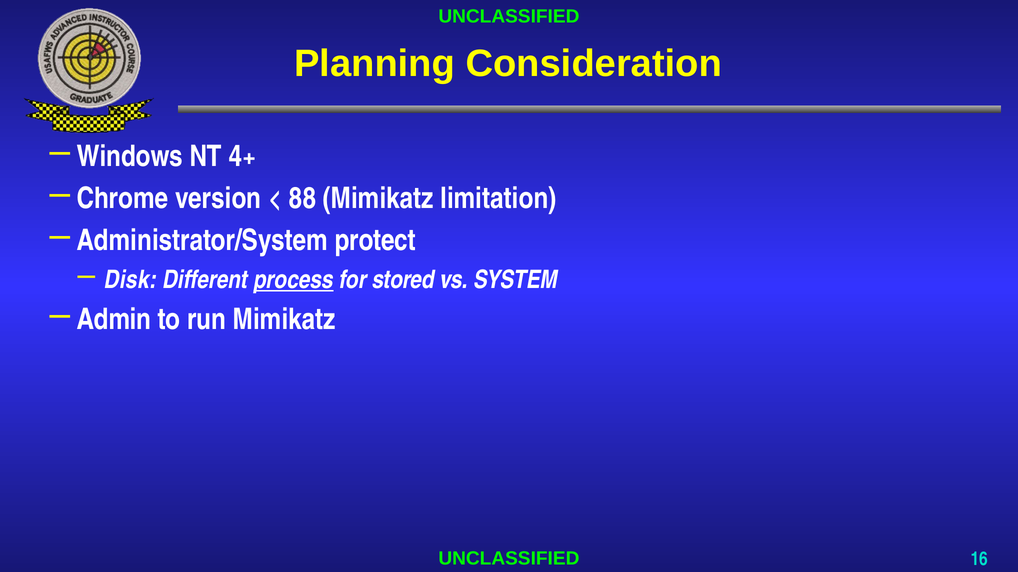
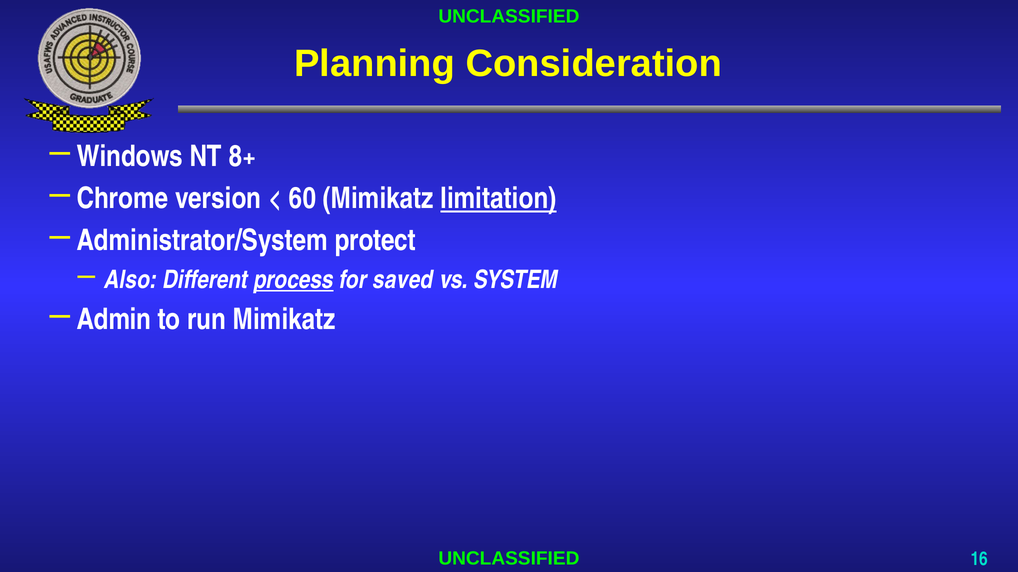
4+: 4+ -> 8+ (243, 157)
88: 88 -> 60 (302, 199)
limitation underline: none -> present (498, 199)
Disk: Disk -> Also (131, 280)
stored: stored -> saved (403, 280)
